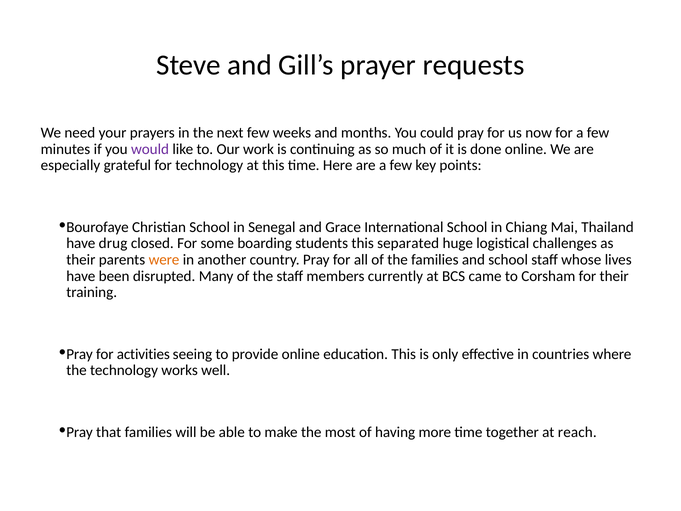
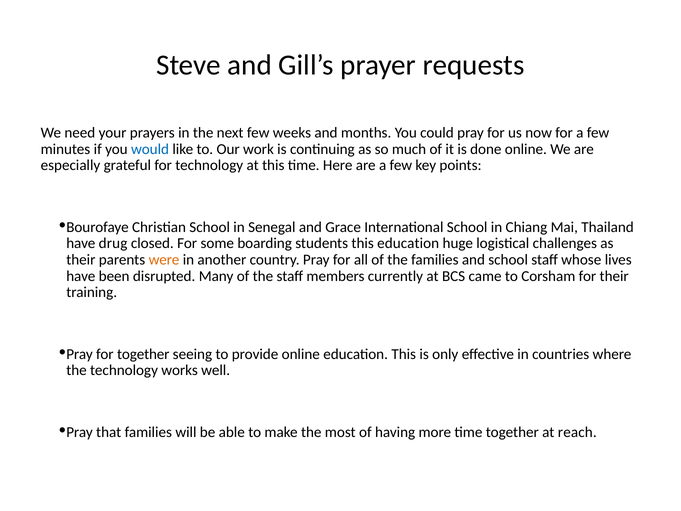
would colour: purple -> blue (150, 149)
this separated: separated -> education (408, 243)
for activities: activities -> together (143, 354)
